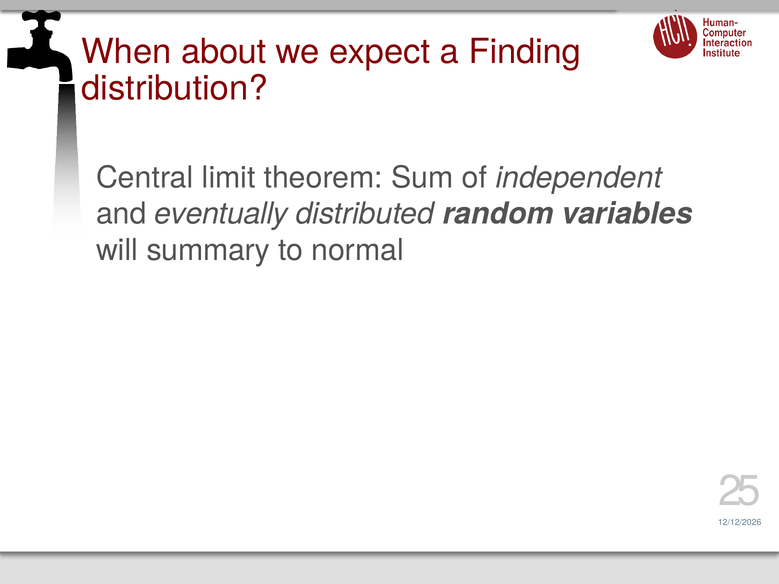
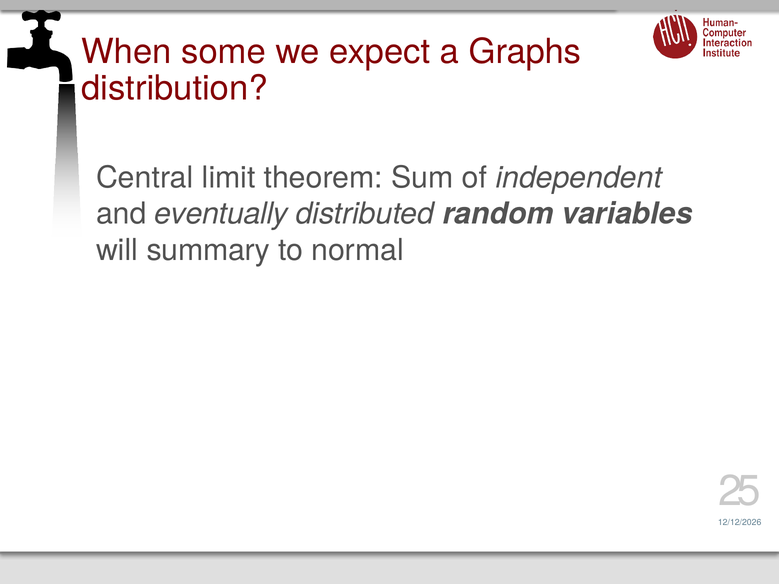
about: about -> some (224, 52)
Finding: Finding -> Graphs (525, 52)
